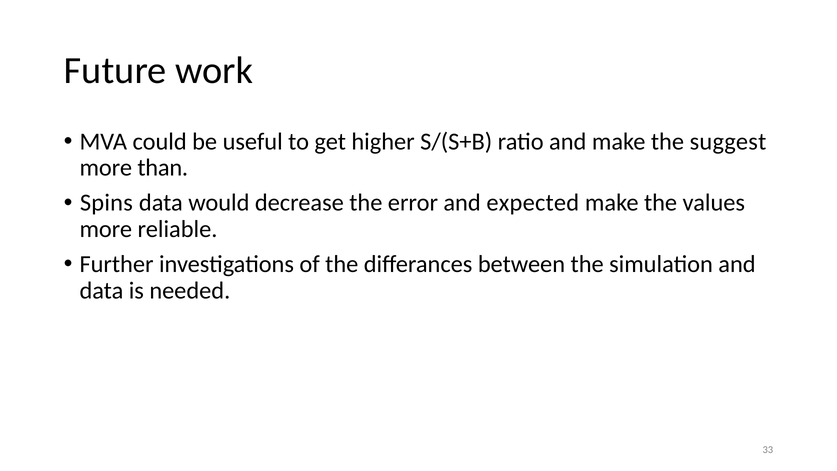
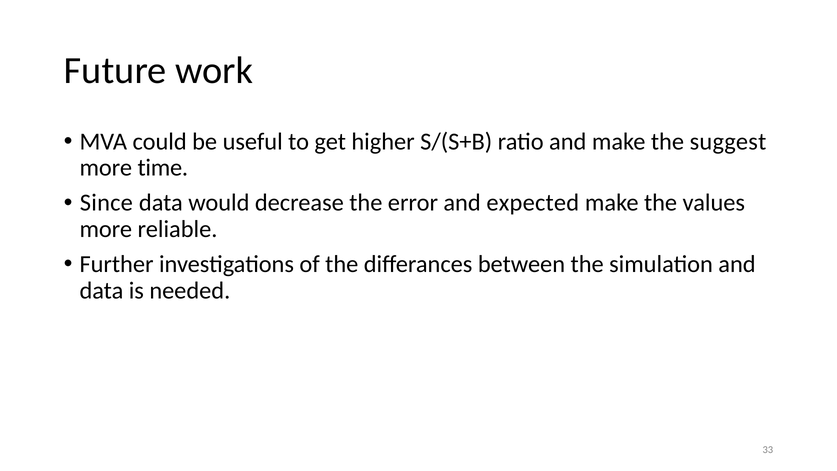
than: than -> time (163, 168)
Spins: Spins -> Since (106, 203)
